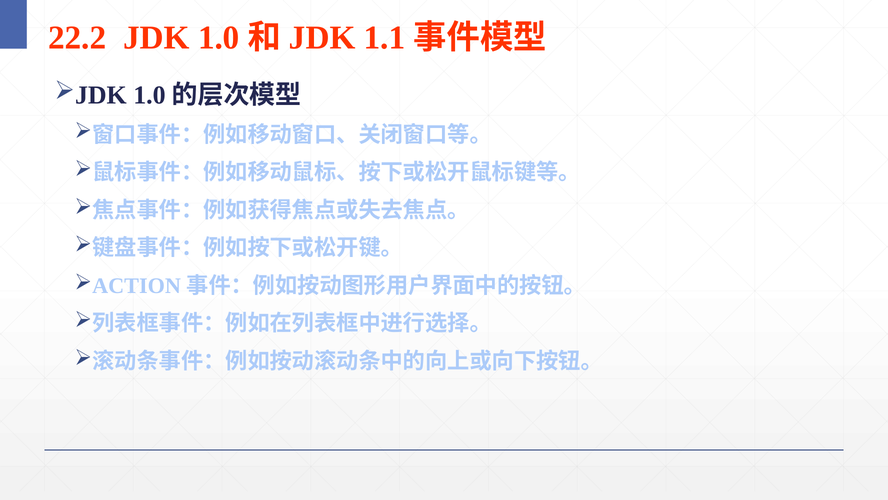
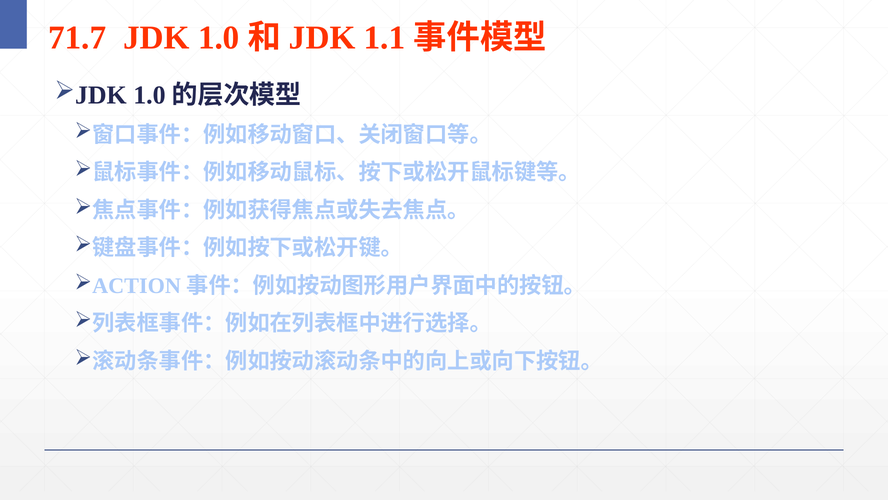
22.2: 22.2 -> 71.7 (77, 38)
